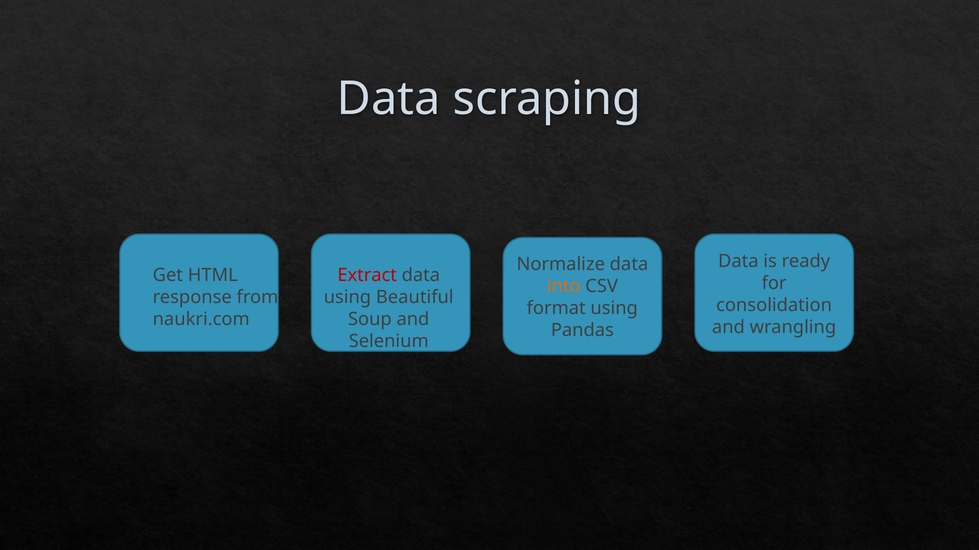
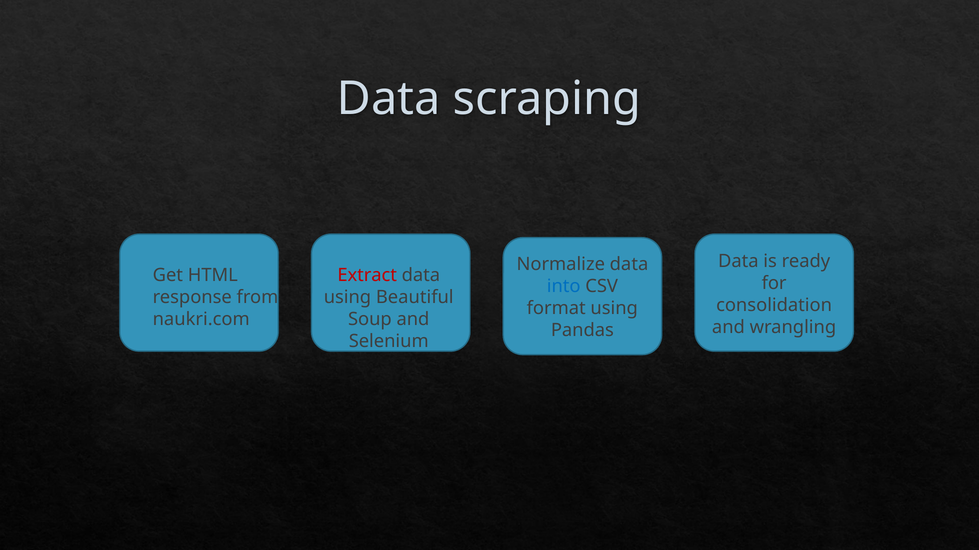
into colour: orange -> blue (564, 287)
